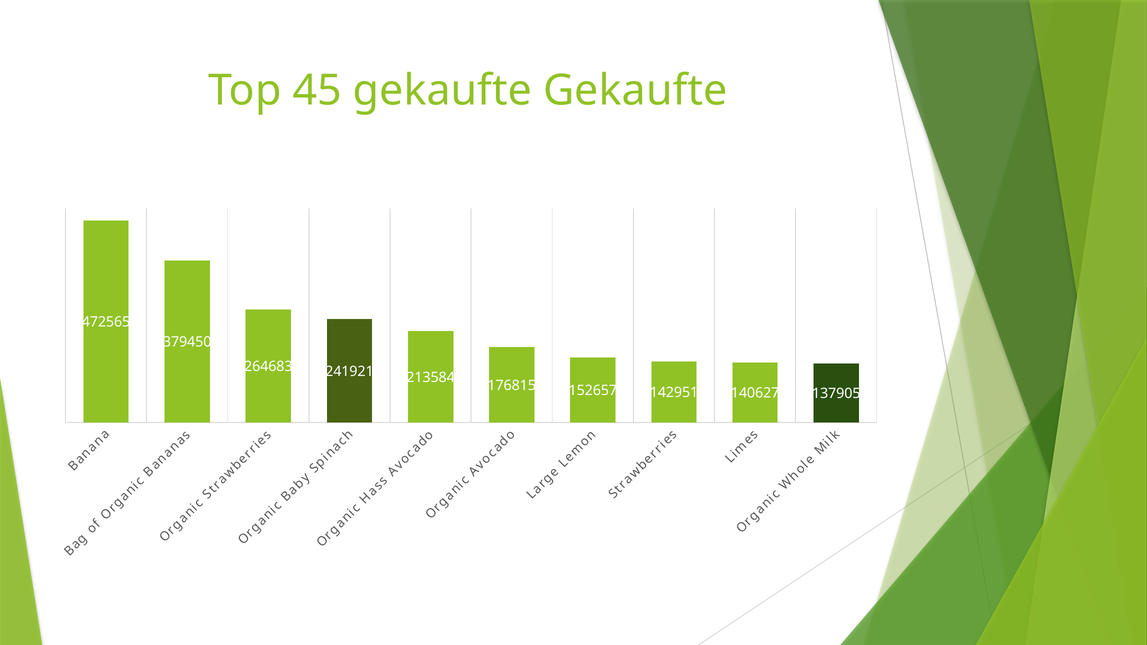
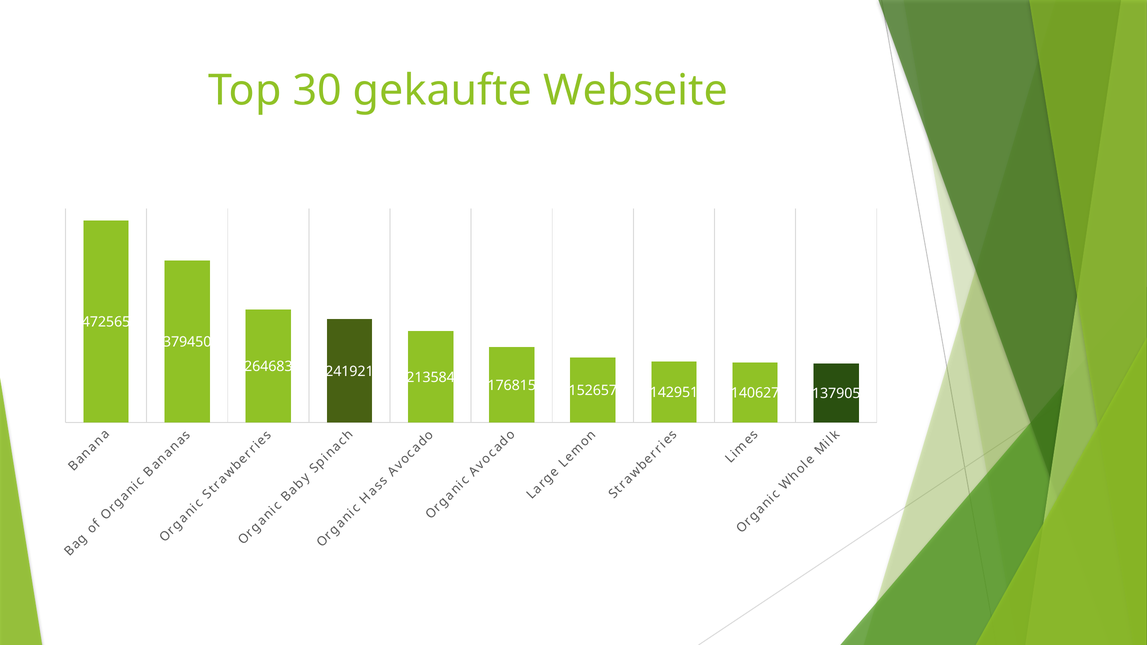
45: 45 -> 30 (317, 90)
gekaufte Gekaufte: Gekaufte -> Webseite (635, 90)
